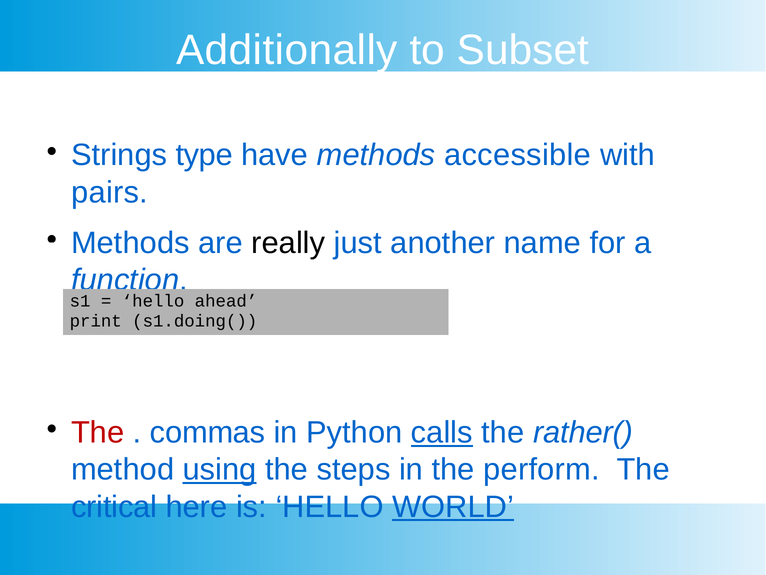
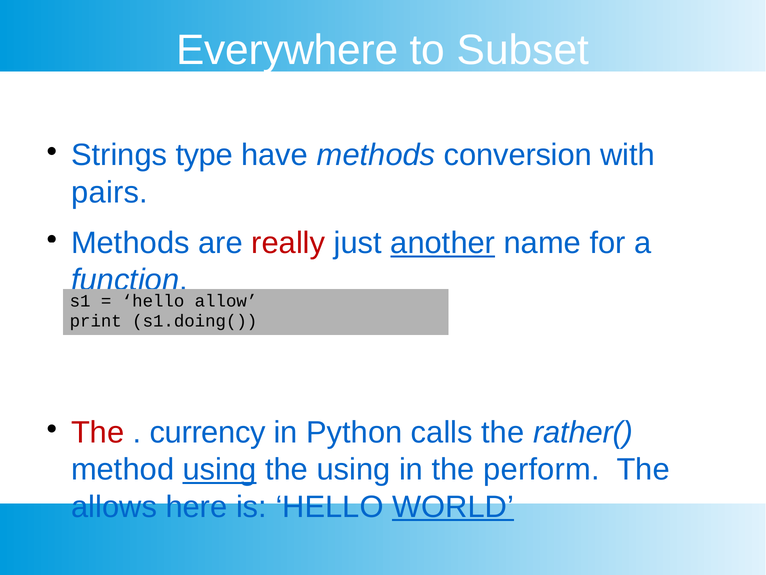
Additionally: Additionally -> Everywhere (287, 50)
accessible: accessible -> conversion (518, 155)
really colour: black -> red (288, 243)
another underline: none -> present (443, 243)
ahead: ahead -> allow (226, 301)
commas: commas -> currency (208, 432)
calls underline: present -> none (442, 432)
the steps: steps -> using (354, 469)
critical: critical -> allows (114, 506)
